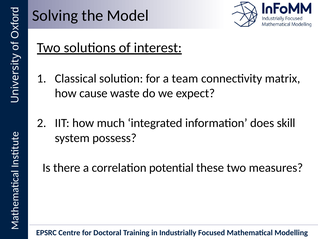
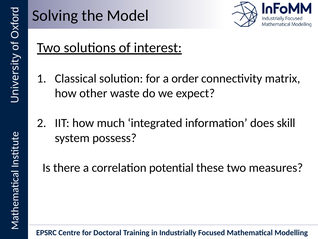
team: team -> order (185, 78)
cause: cause -> other (93, 93)
